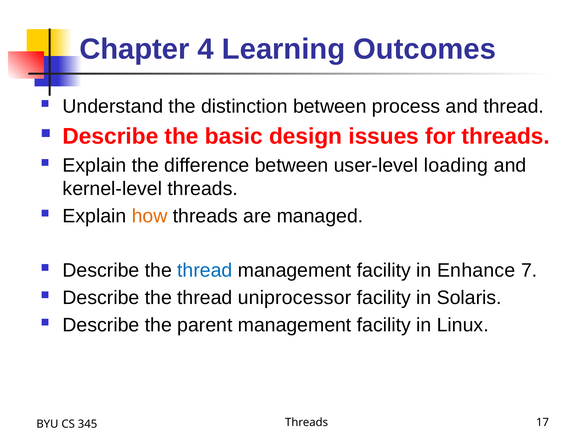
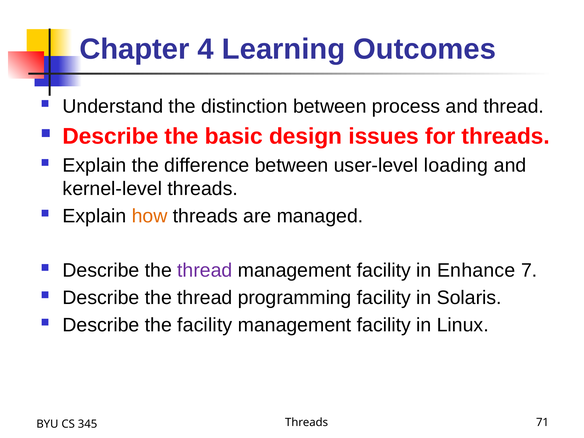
thread colour: blue -> purple (205, 271)
uniprocessor: uniprocessor -> programming (295, 298)
the parent: parent -> facility (205, 325)
17: 17 -> 71 (542, 422)
